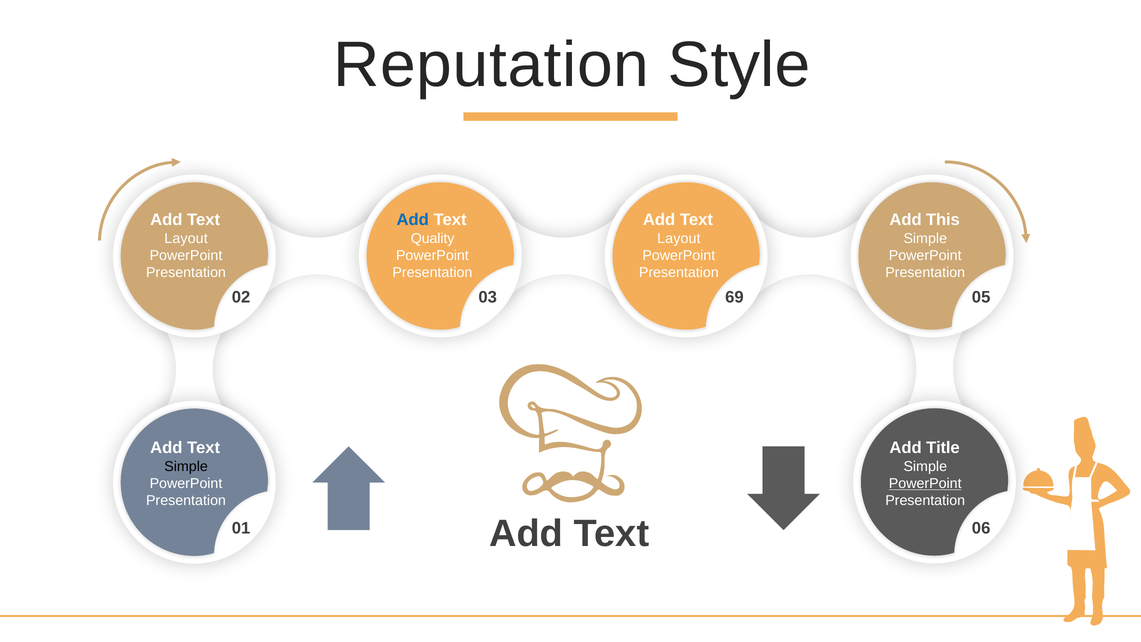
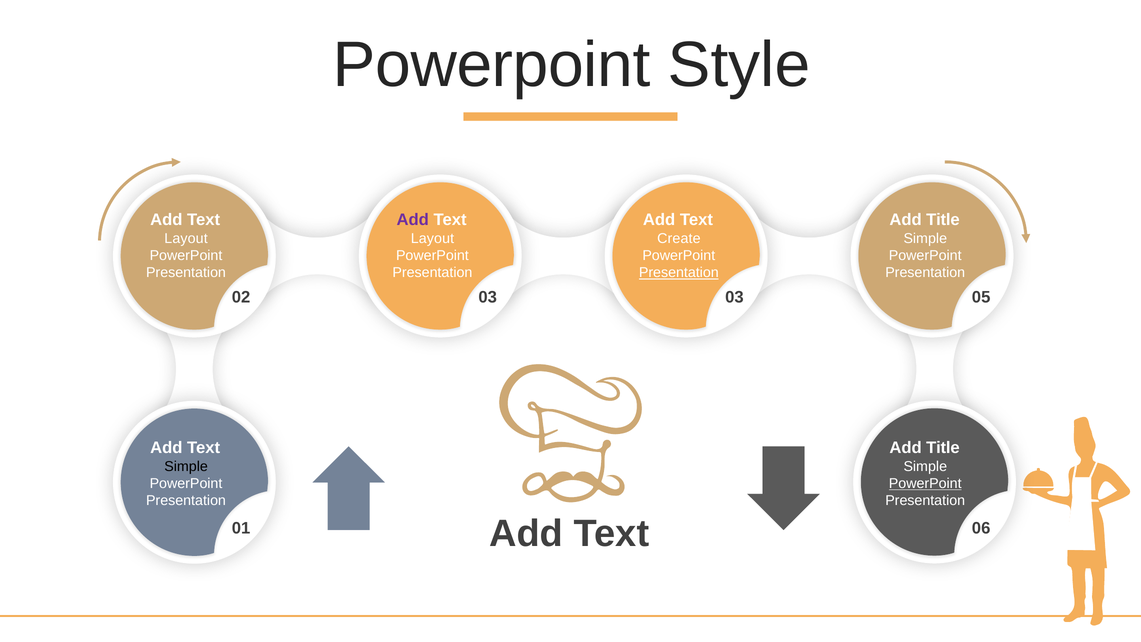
Reputation: Reputation -> Powerpoint (492, 65)
Add colour: blue -> purple (413, 220)
This: This -> Title (943, 220)
Quality: Quality -> Layout (432, 238)
Layout: Layout -> Create (679, 238)
Presentation underline: none -> present (679, 273)
03 69: 69 -> 03 (734, 297)
